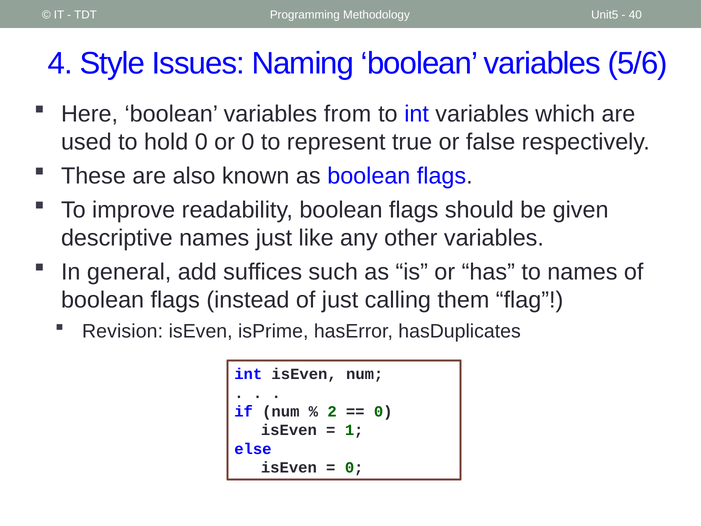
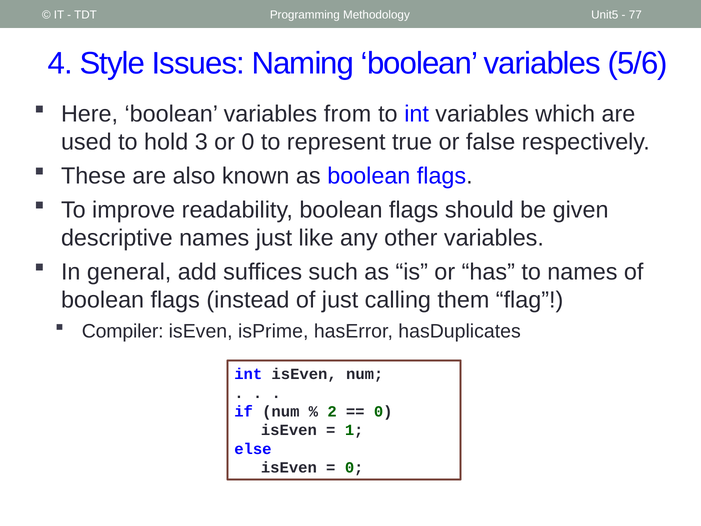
40: 40 -> 77 (635, 15)
hold 0: 0 -> 3 (201, 142)
Revision: Revision -> Compiler (123, 331)
